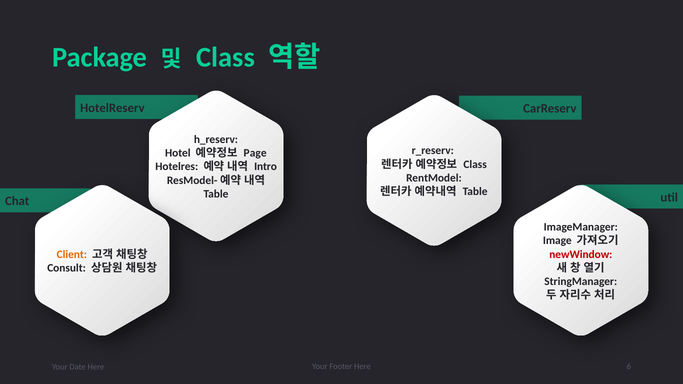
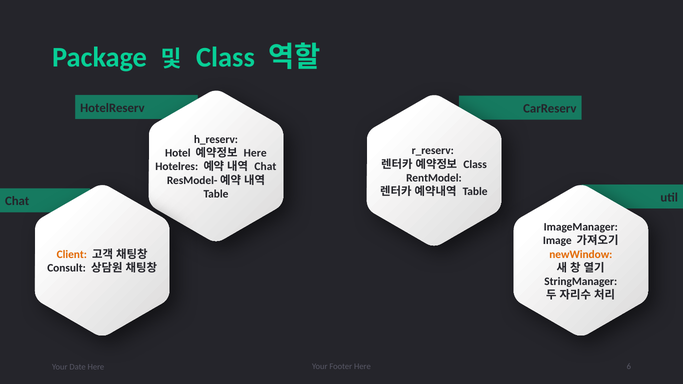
Page: Page -> Here (255, 153)
Intro: Intro -> Chat (265, 167)
newWindow colour: red -> orange (581, 254)
